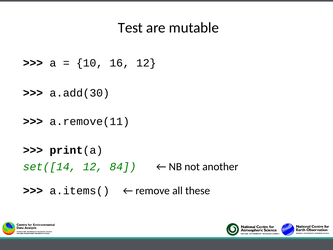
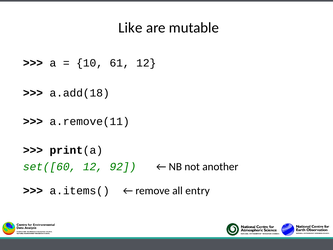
Test: Test -> Like (130, 28)
16: 16 -> 61 (120, 63)
a.add(30: a.add(30 -> a.add(18 (80, 93)
set([14: set([14 -> set([60 (50, 167)
84: 84 -> 92 (123, 167)
these: these -> entry (198, 191)
